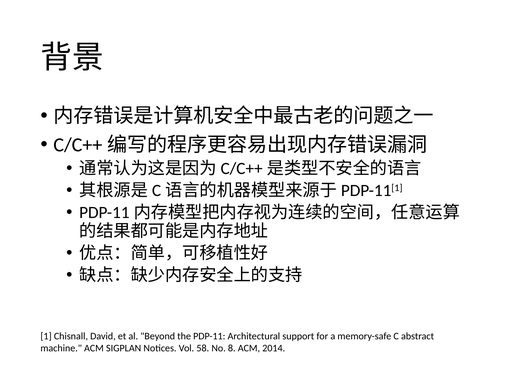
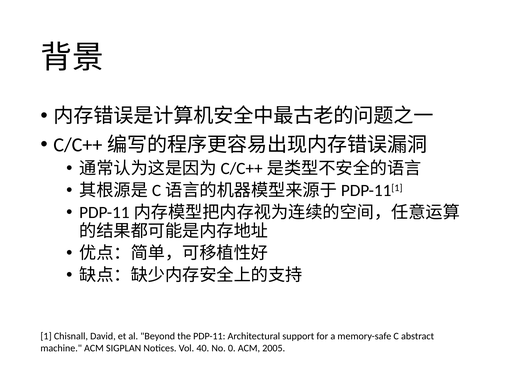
58: 58 -> 40 (203, 348)
8: 8 -> 0 (232, 348)
2014: 2014 -> 2005 (274, 348)
